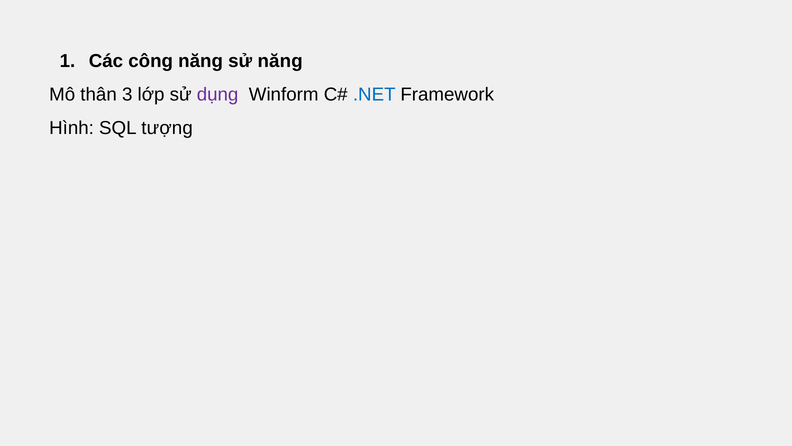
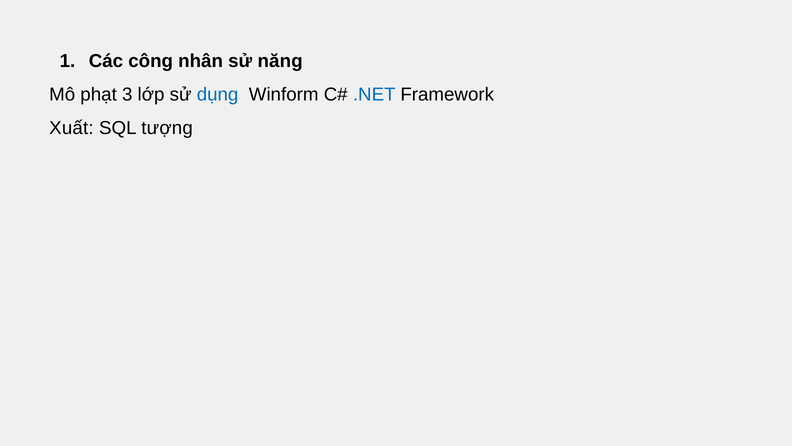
công năng: năng -> nhân (201, 61)
thân: thân -> phạt (99, 94)
dụng colour: purple -> blue (218, 94)
Hình: Hình -> Xuất (71, 128)
